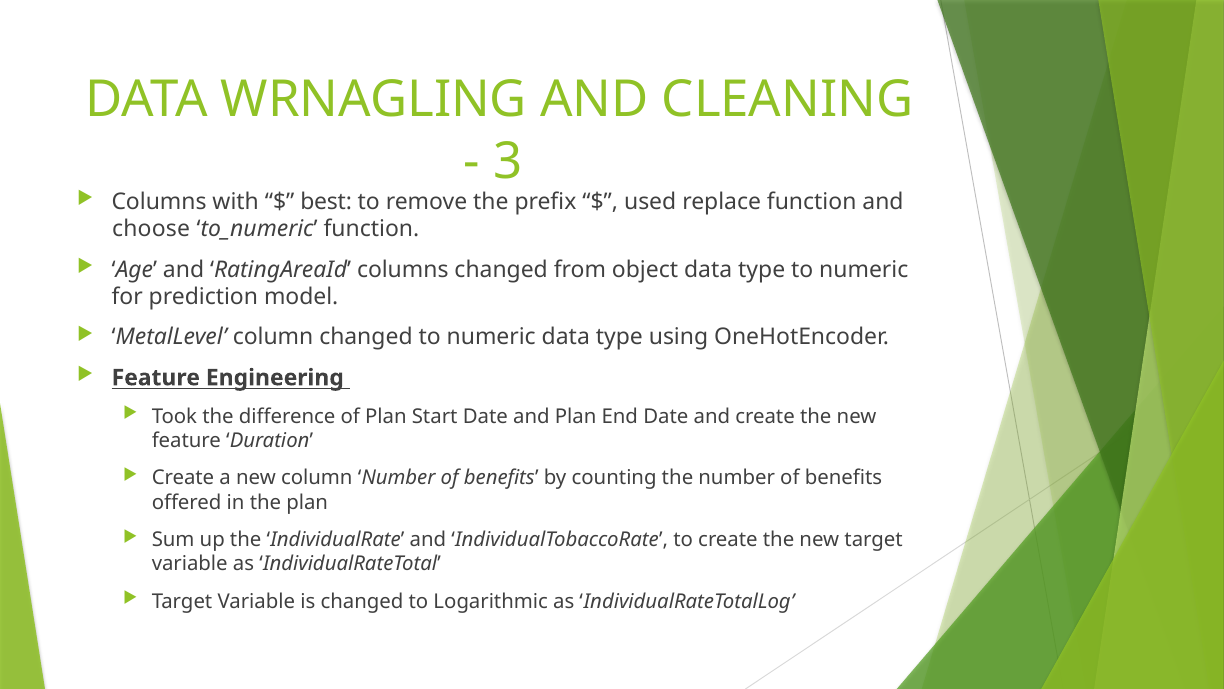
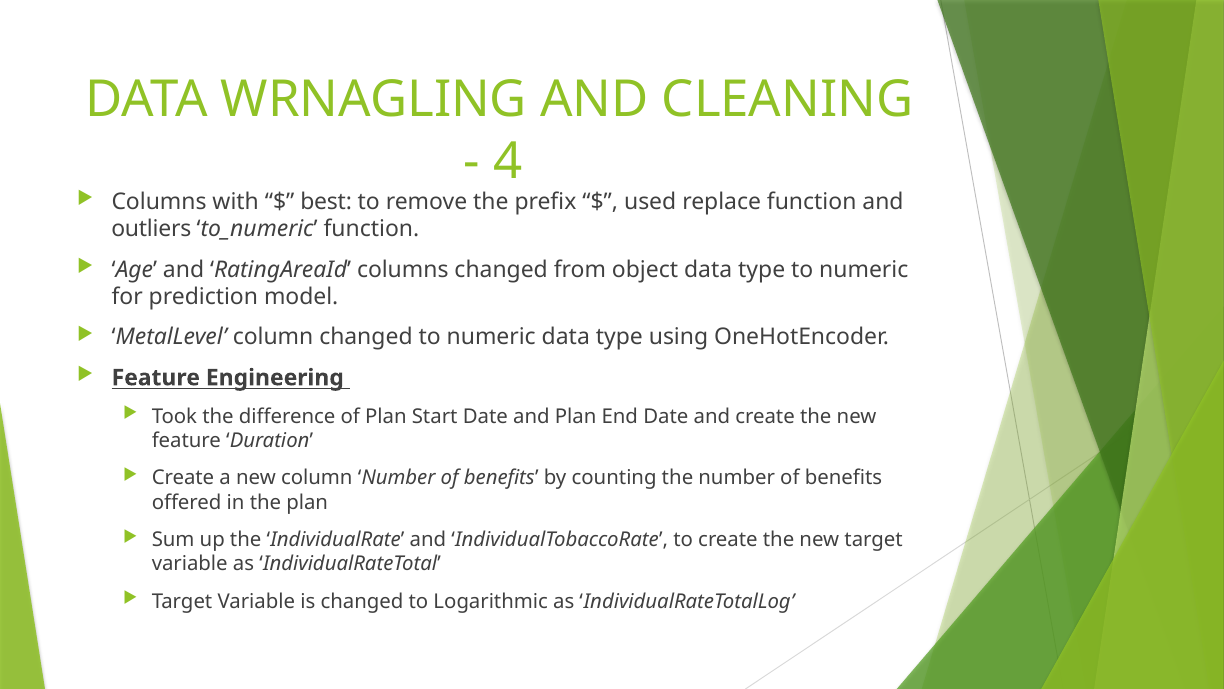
3: 3 -> 4 (508, 161)
choose: choose -> outliers (151, 229)
